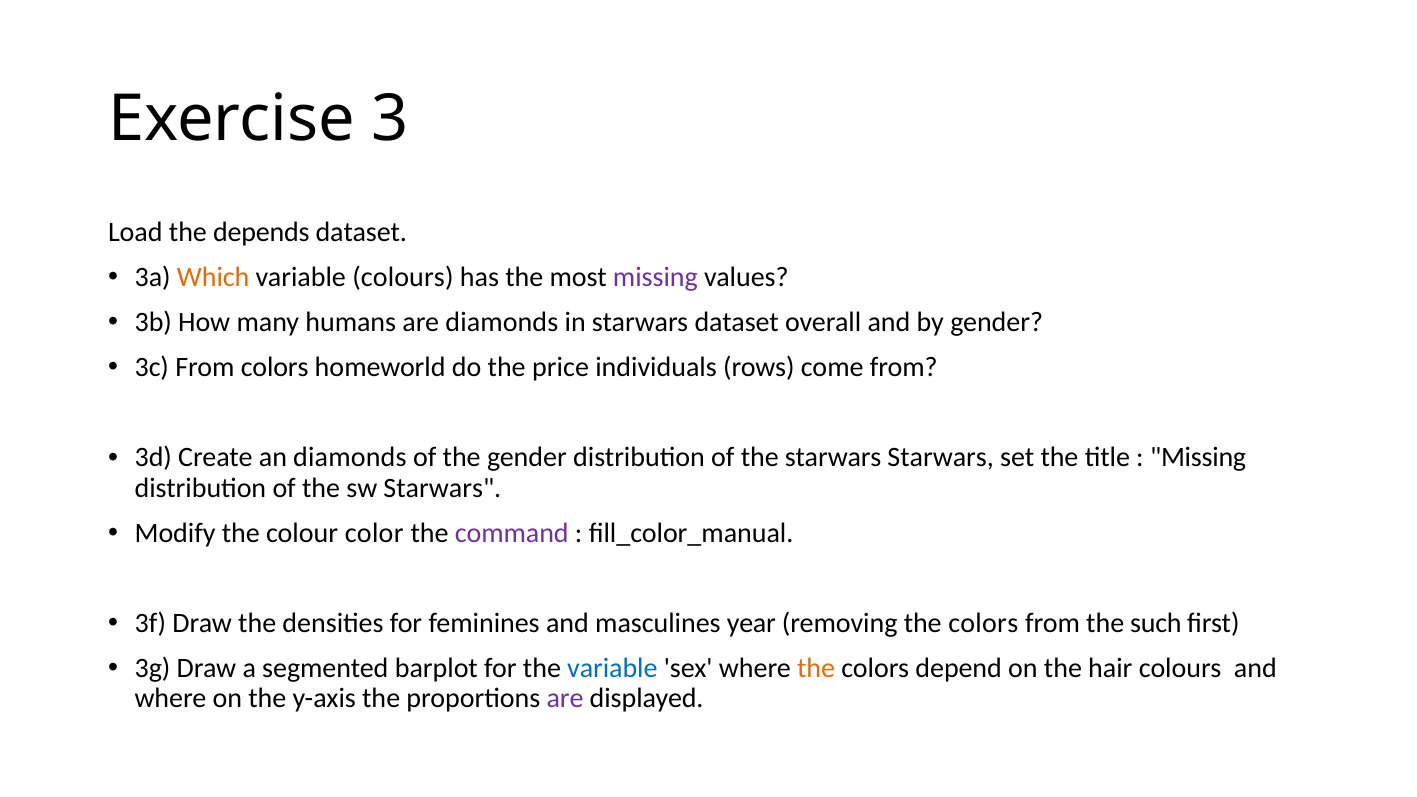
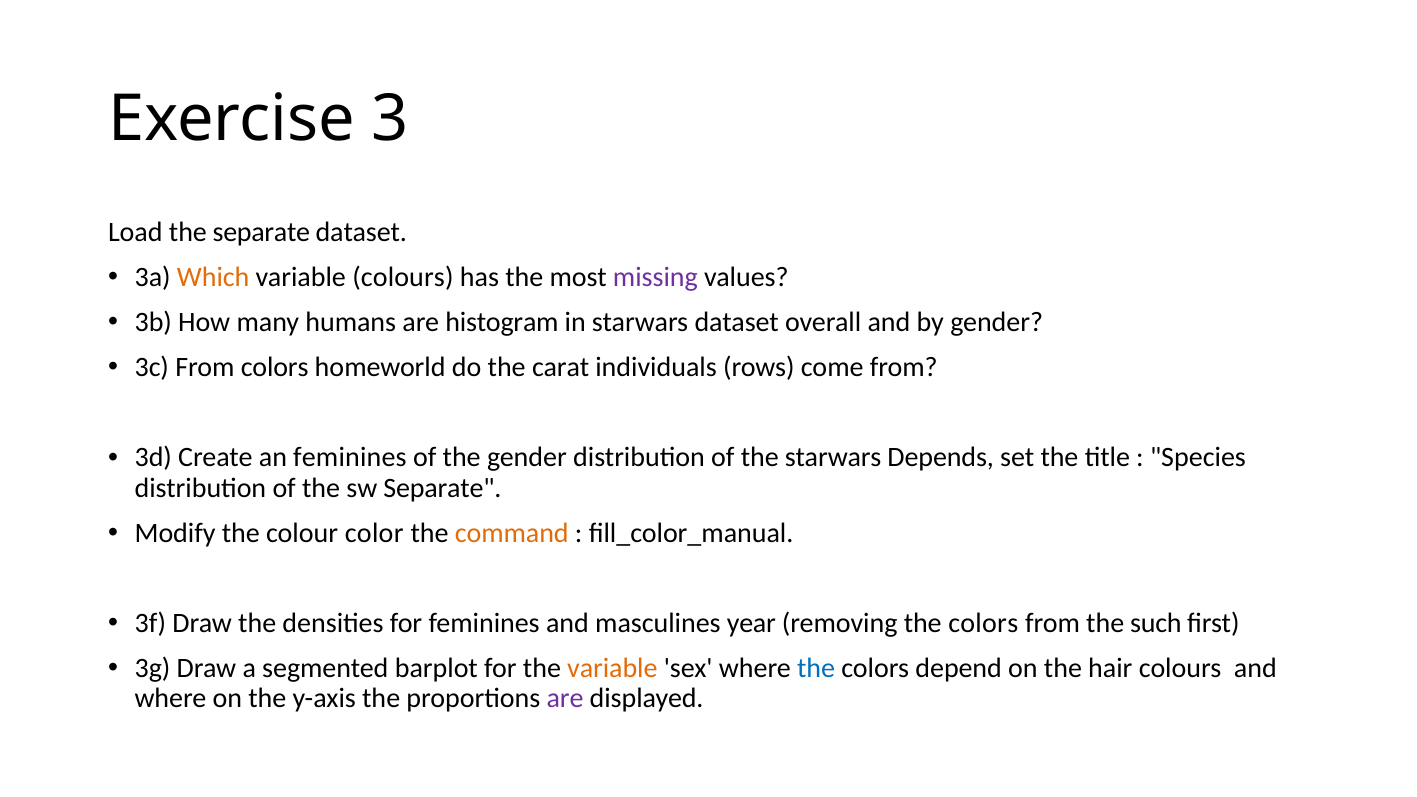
the depends: depends -> separate (261, 232)
are diamonds: diamonds -> histogram (502, 323)
price: price -> carat (561, 368)
an diamonds: diamonds -> feminines (350, 458)
starwars Starwars: Starwars -> Depends (941, 458)
Missing: Missing -> Species (1198, 458)
sw Starwars: Starwars -> Separate (442, 488)
command colour: purple -> orange (512, 533)
variable colour: blue -> orange (612, 668)
the colour: orange -> blue (816, 668)
